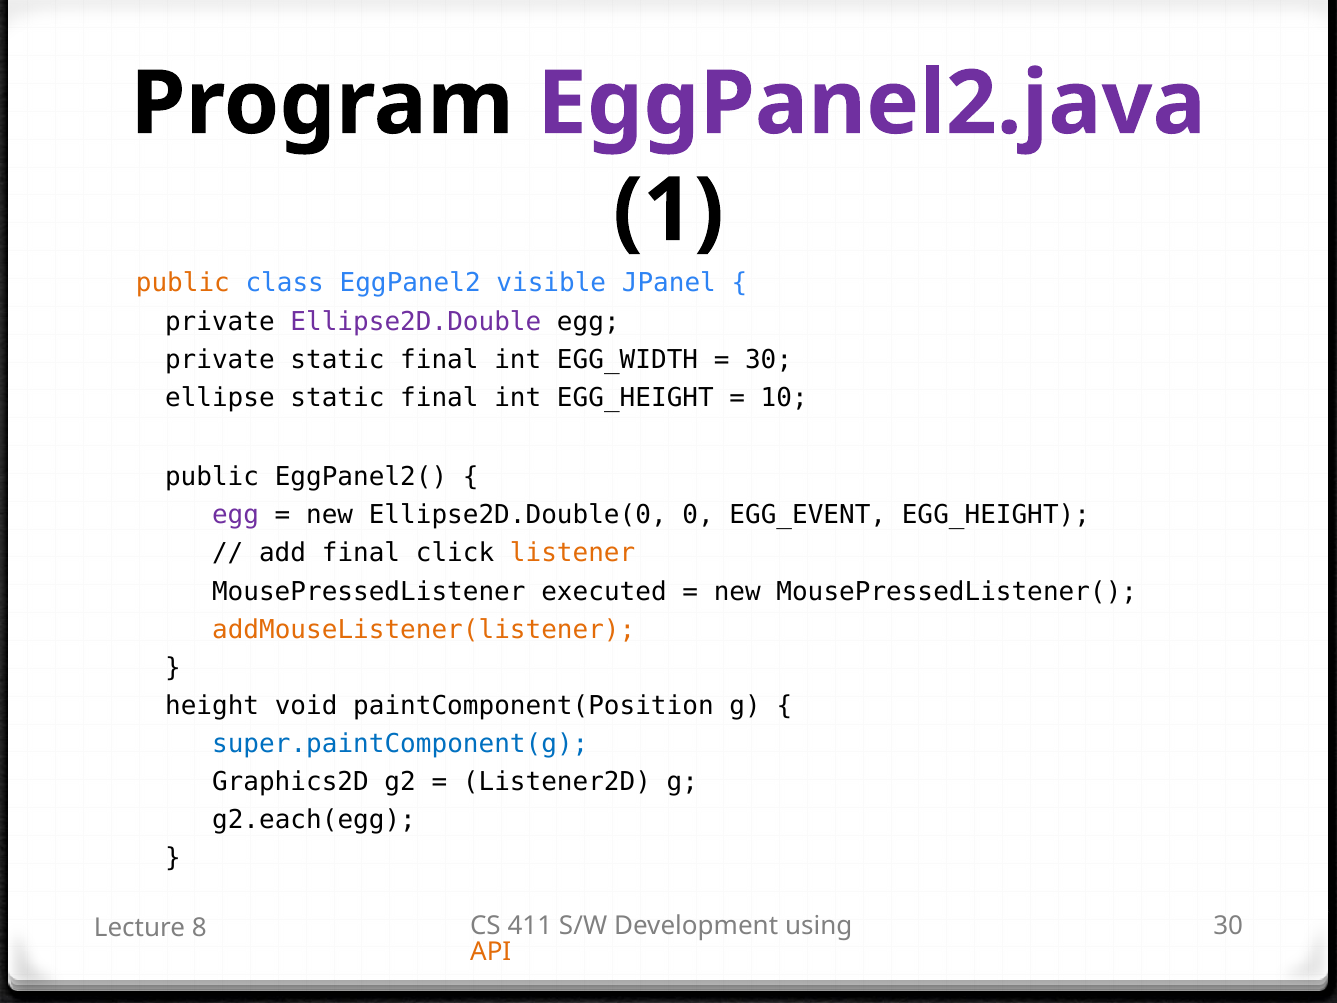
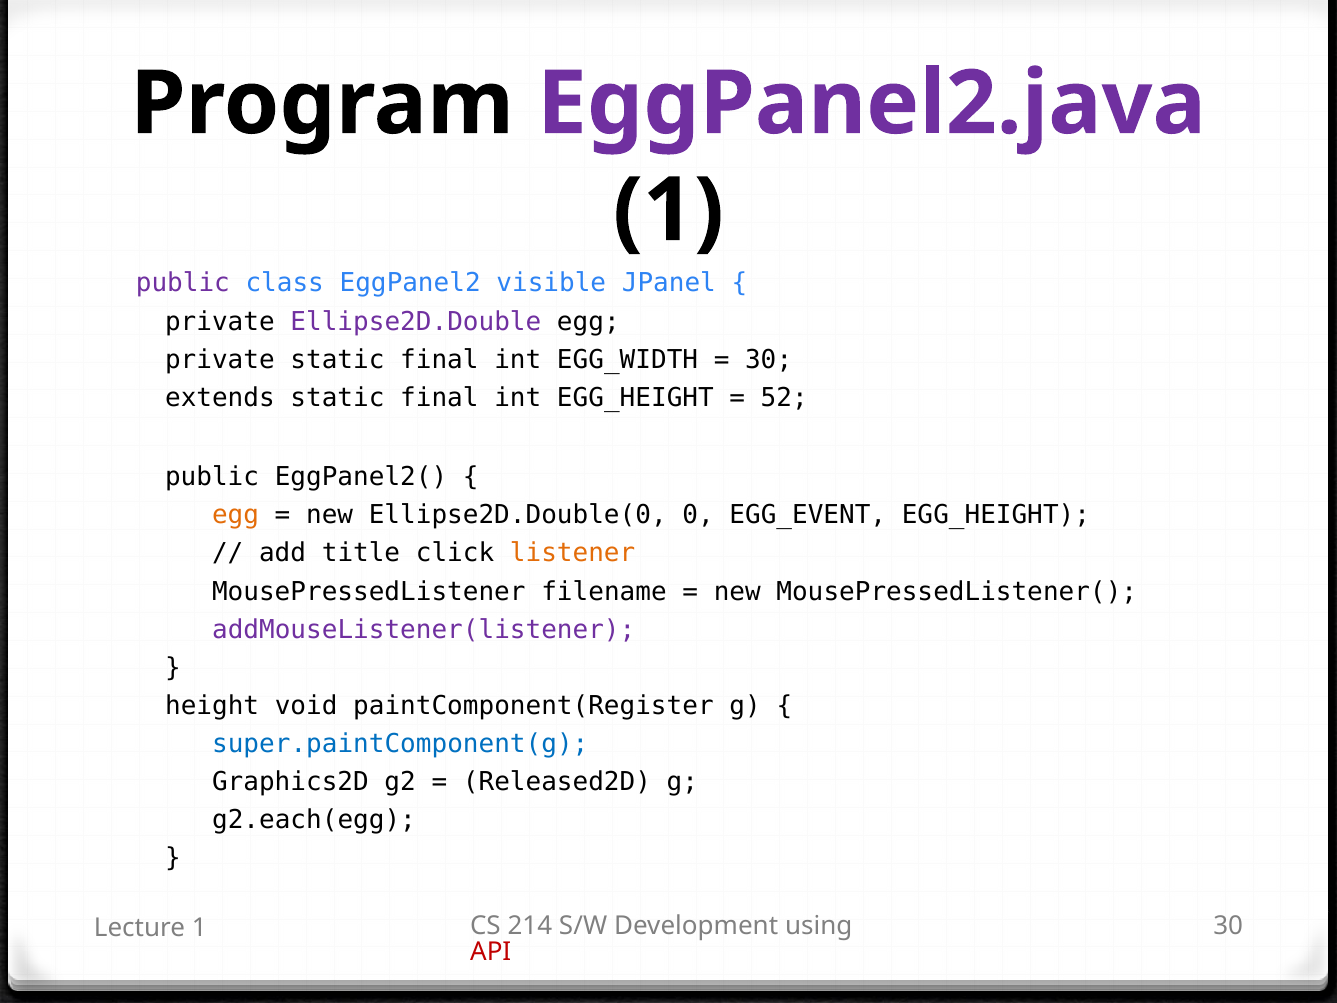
public colour: orange -> purple (183, 283)
ellipse: ellipse -> extends (220, 398)
10: 10 -> 52 (784, 398)
egg colour: purple -> orange (236, 515)
add final: final -> title (361, 553)
executed: executed -> filename (604, 591)
addMouseListener(listener colour: orange -> purple (424, 629)
paintComponent(Position: paintComponent(Position -> paintComponent(Register (533, 706)
Listener2D: Listener2D -> Released2D (557, 782)
411: 411 -> 214 (530, 925)
Lecture 8: 8 -> 1 (199, 928)
API colour: orange -> red (491, 951)
